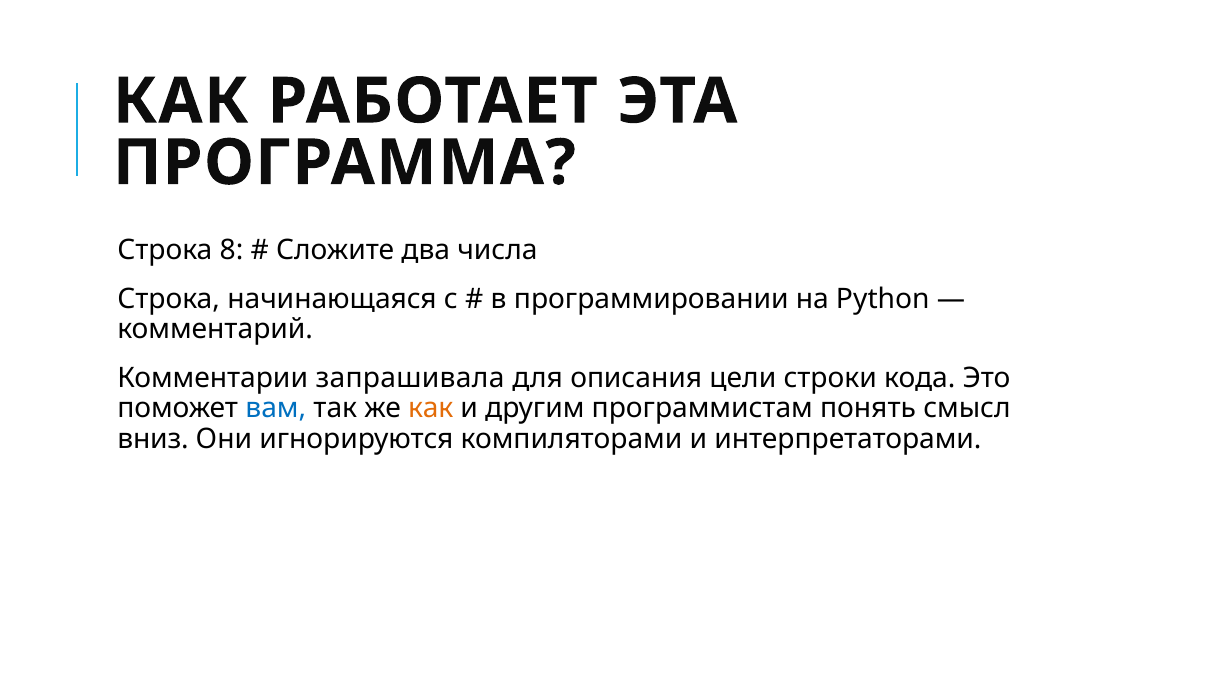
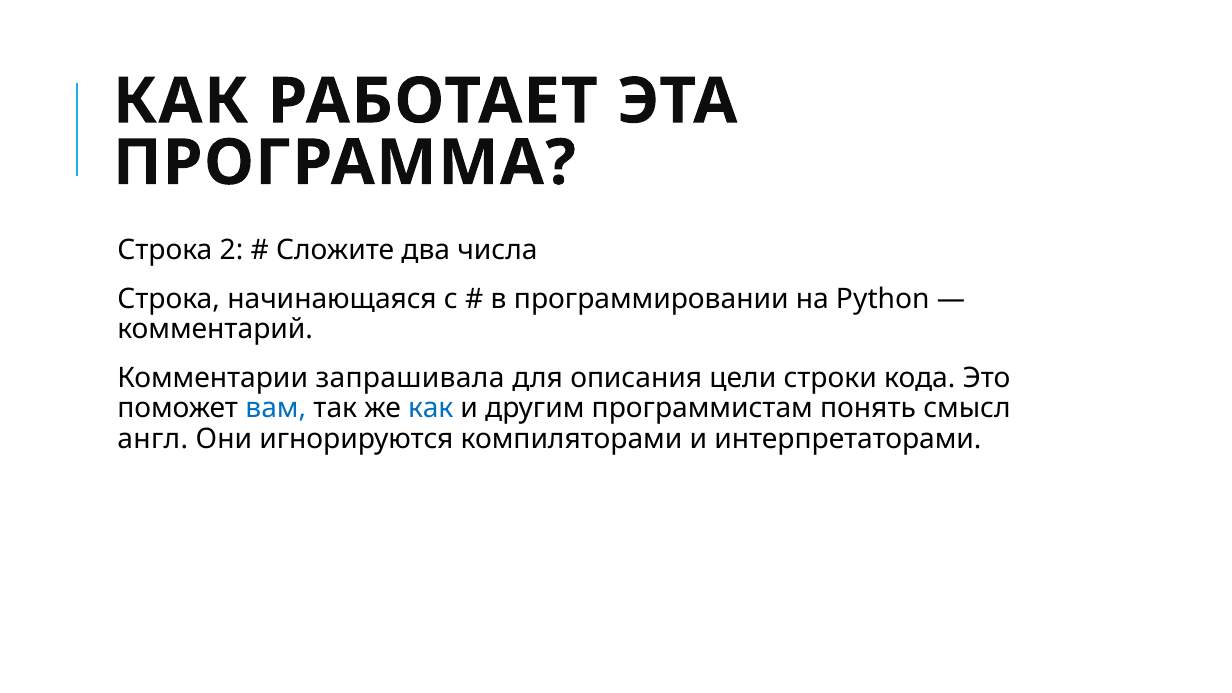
8: 8 -> 2 (232, 251)
как colour: orange -> blue (431, 409)
вниз: вниз -> англ (153, 439)
